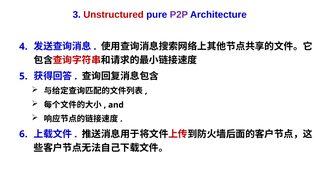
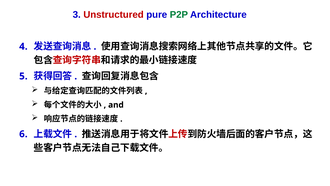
P2P colour: purple -> green (179, 15)
